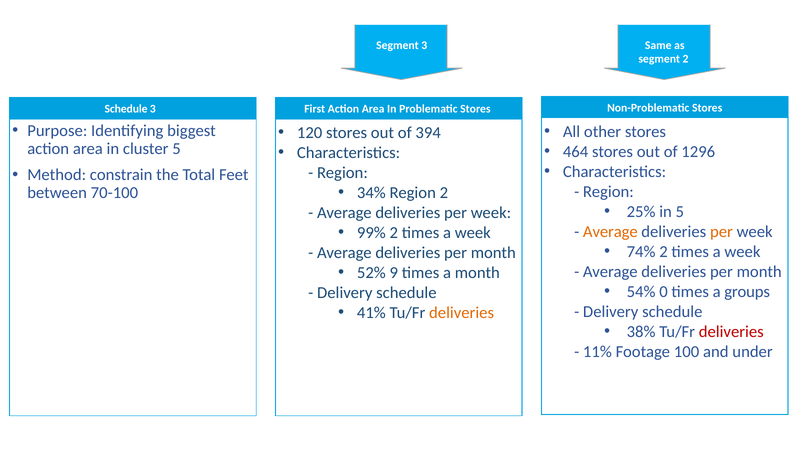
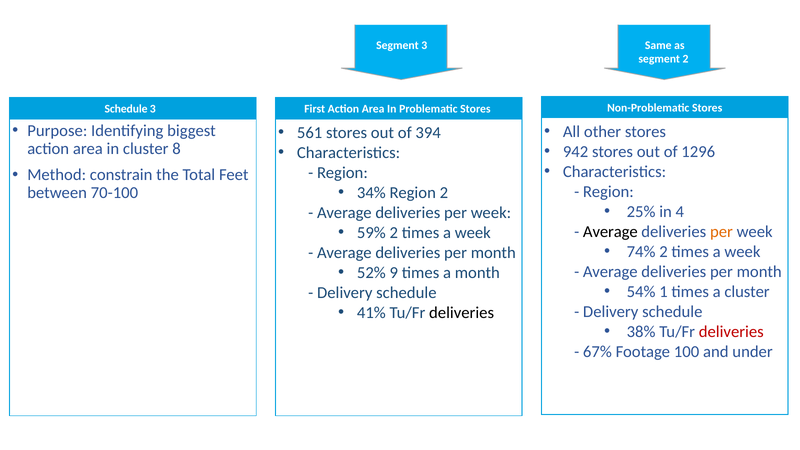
120: 120 -> 561 (310, 133)
cluster 5: 5 -> 8 (177, 149)
464: 464 -> 942 (576, 152)
in 5: 5 -> 4 (680, 212)
99%: 99% -> 59% (371, 233)
Average colour: orange -> black (610, 232)
0: 0 -> 1 (663, 292)
a groups: groups -> cluster (747, 292)
deliveries colour: orange -> black (462, 313)
11%: 11% -> 67% (597, 352)
